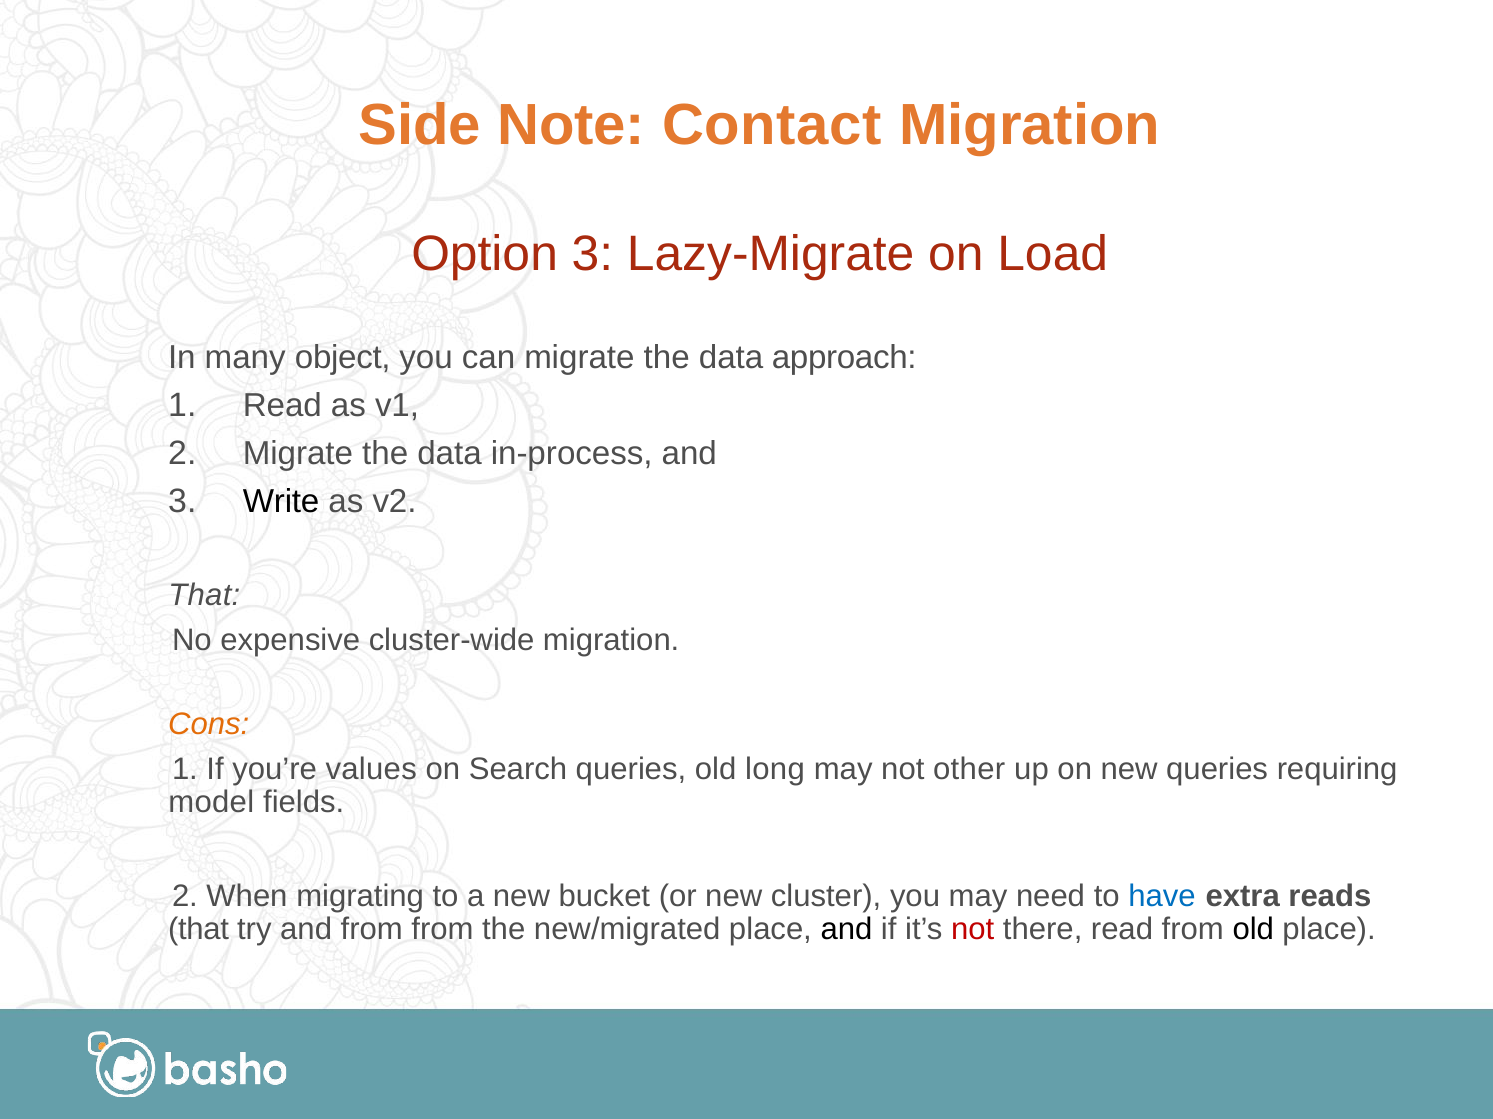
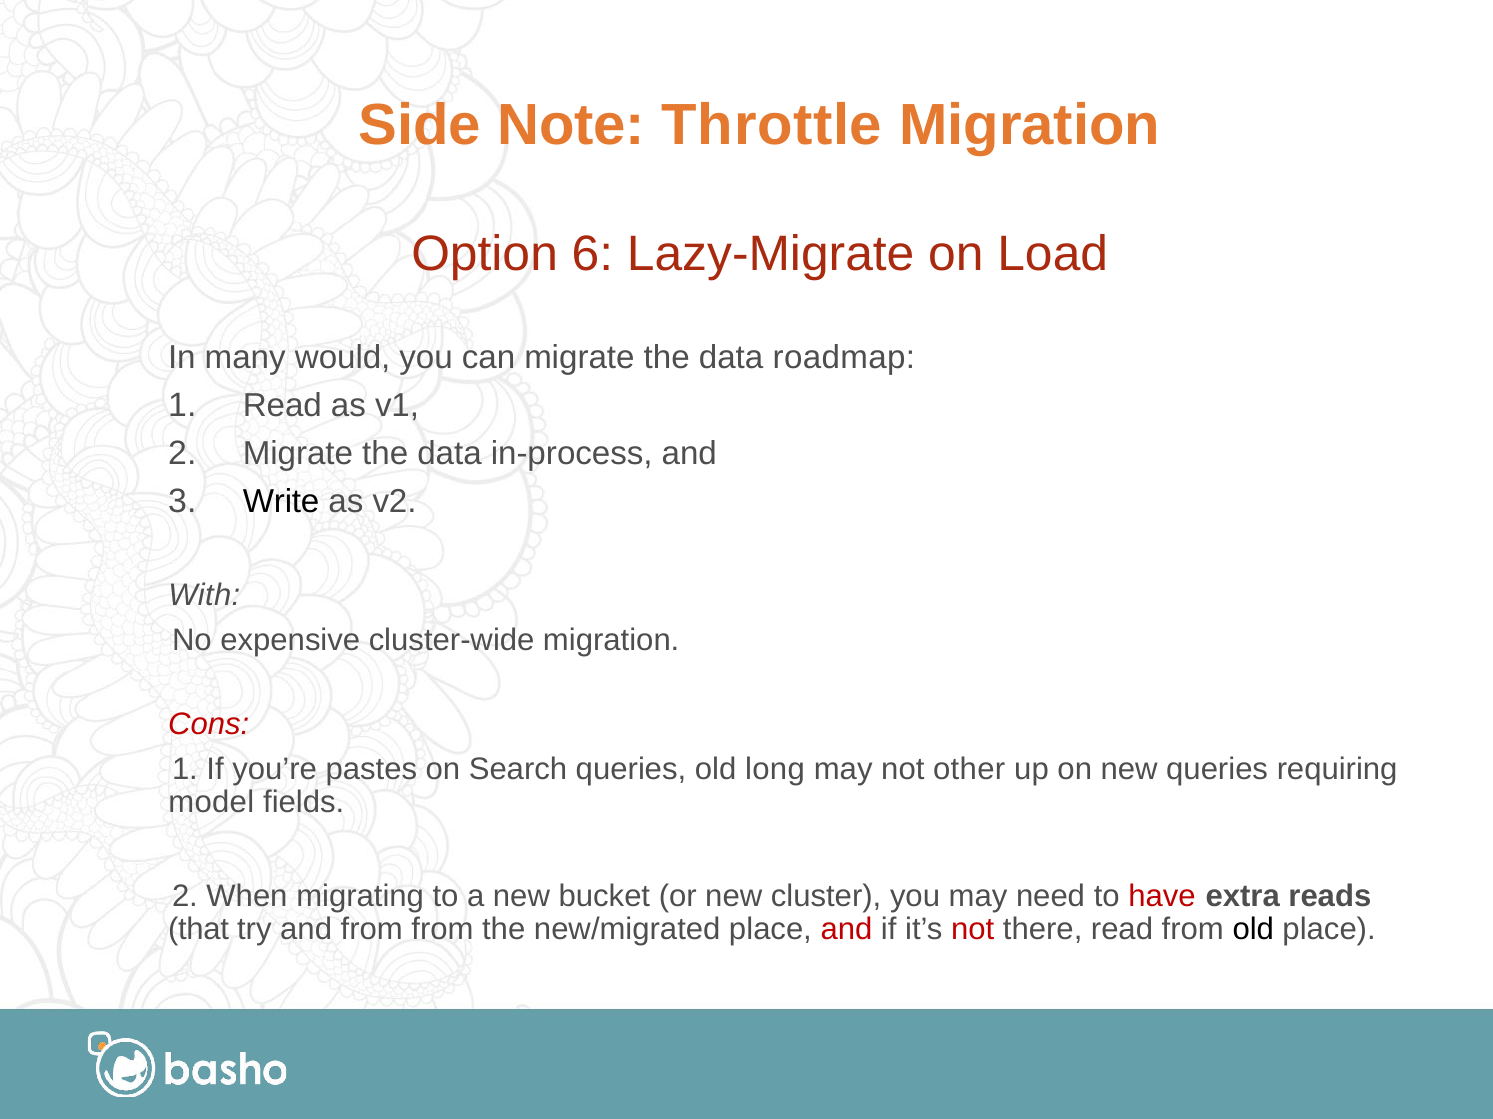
Contact: Contact -> Throttle (772, 126)
Option 3: 3 -> 6 (592, 254)
object: object -> would (343, 358)
approach: approach -> roadmap (844, 358)
That: That -> With (204, 596)
Cons colour: orange -> red (209, 725)
values: values -> pastes (371, 770)
have colour: blue -> red (1162, 897)
and colour: black -> red (847, 930)
